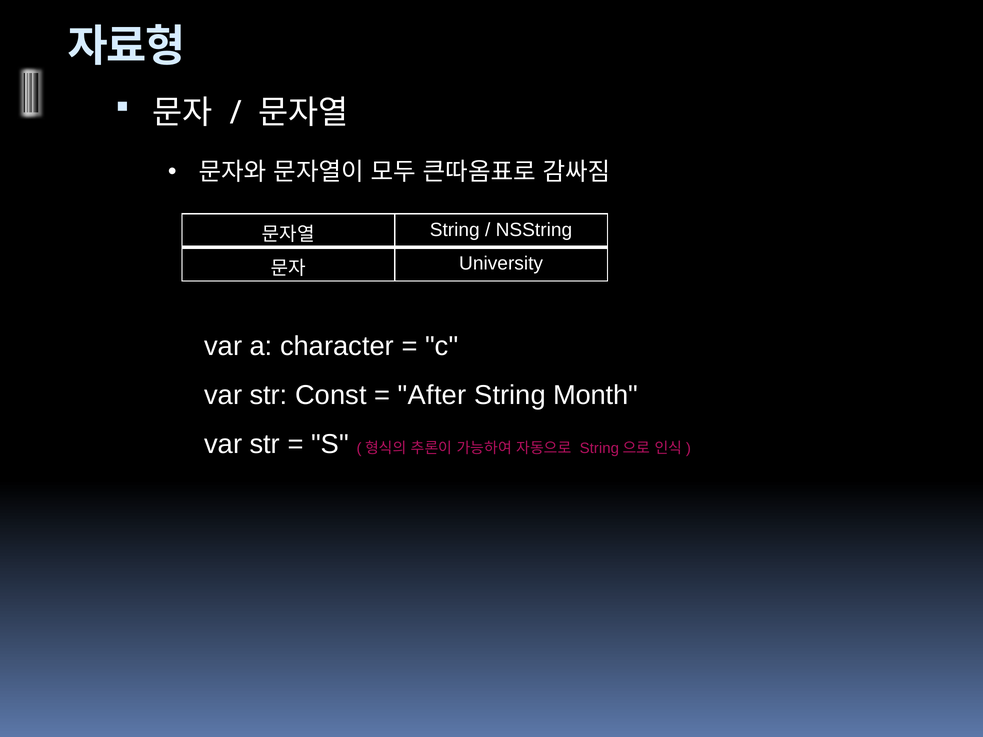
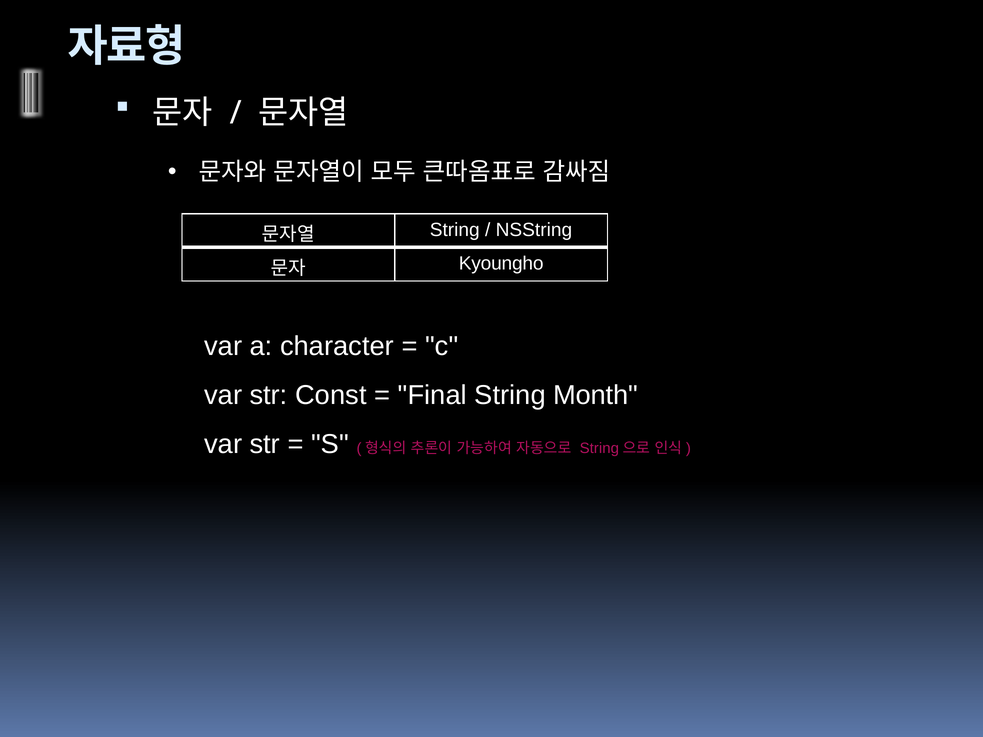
University: University -> Kyoungho (501, 263)
After: After -> Final (432, 395)
